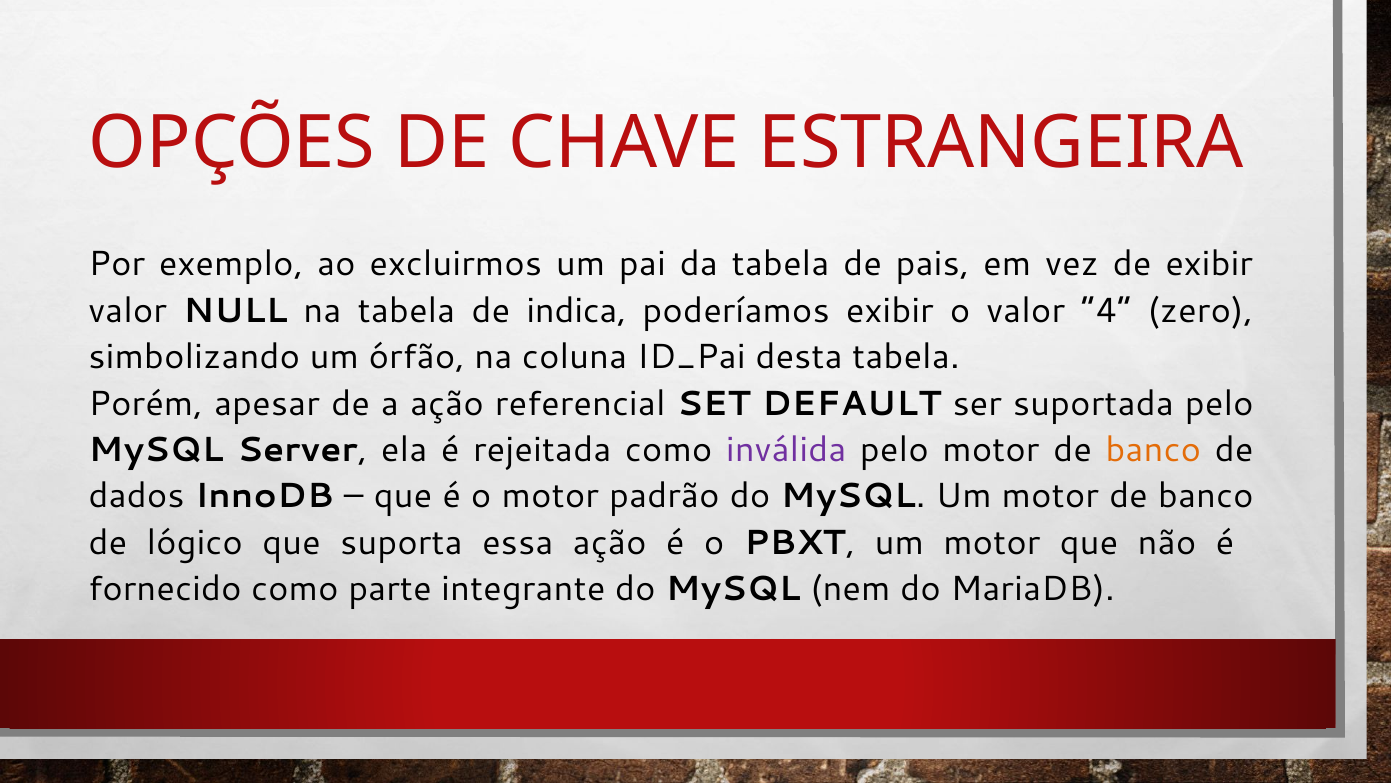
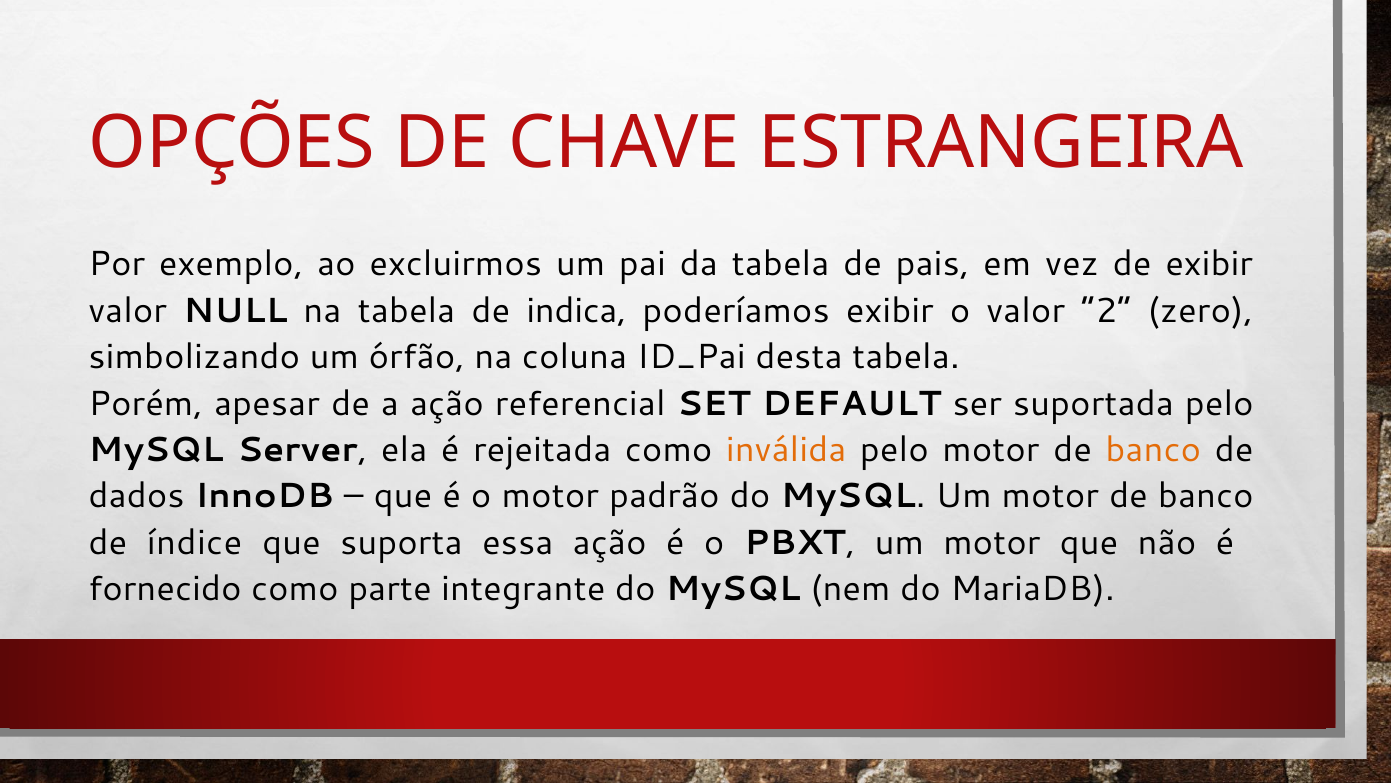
4: 4 -> 2 (1106, 311)
inválida colour: purple -> orange (786, 450)
lógico: lógico -> índice (195, 542)
